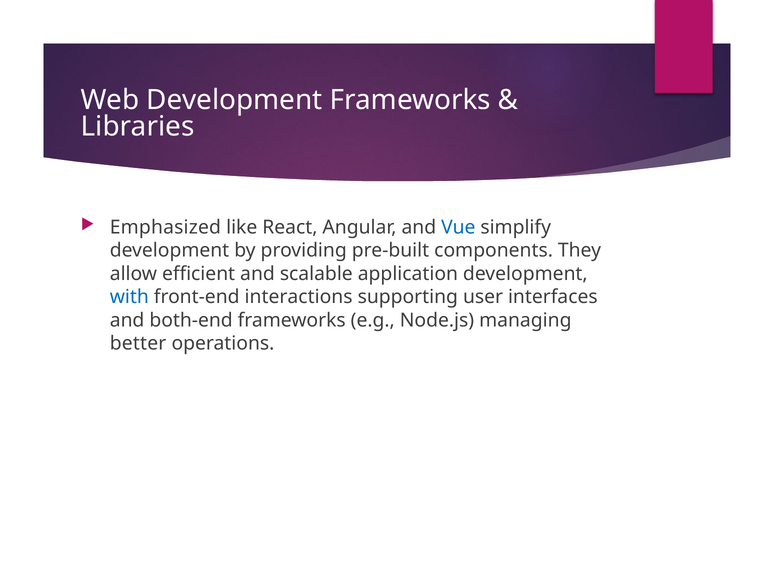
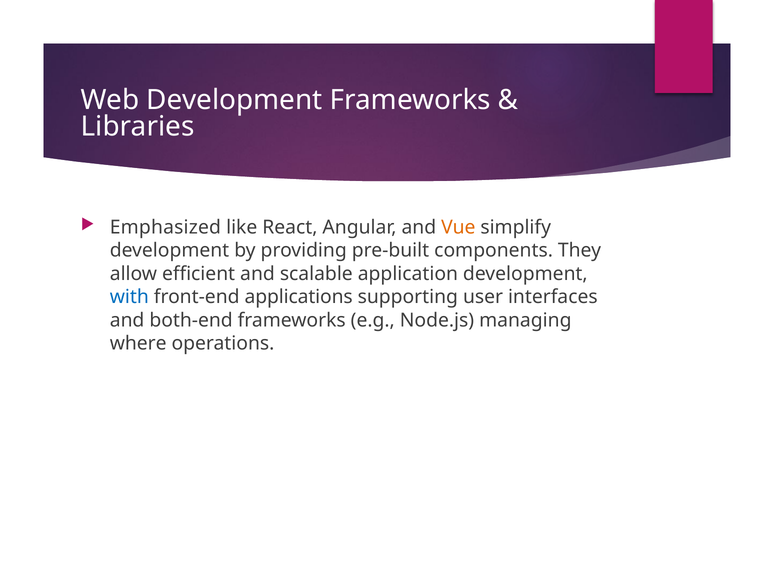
Vue colour: blue -> orange (458, 227)
interactions: interactions -> applications (299, 297)
better: better -> where (138, 343)
